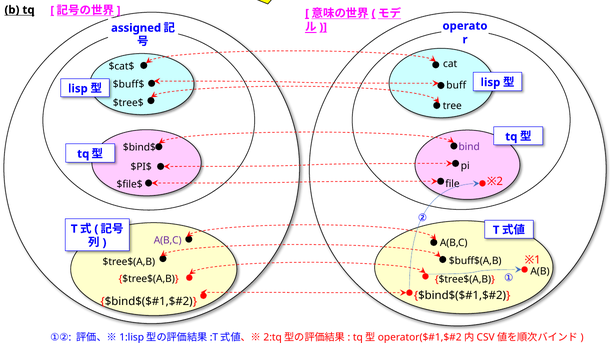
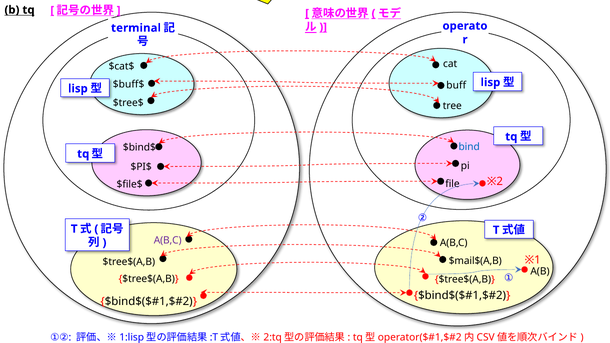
assigned: assigned -> terminal (136, 28)
bind colour: purple -> blue (469, 147)
$buff$(A,B: $buff$(A,B -> $mail$(A,B (475, 261)
